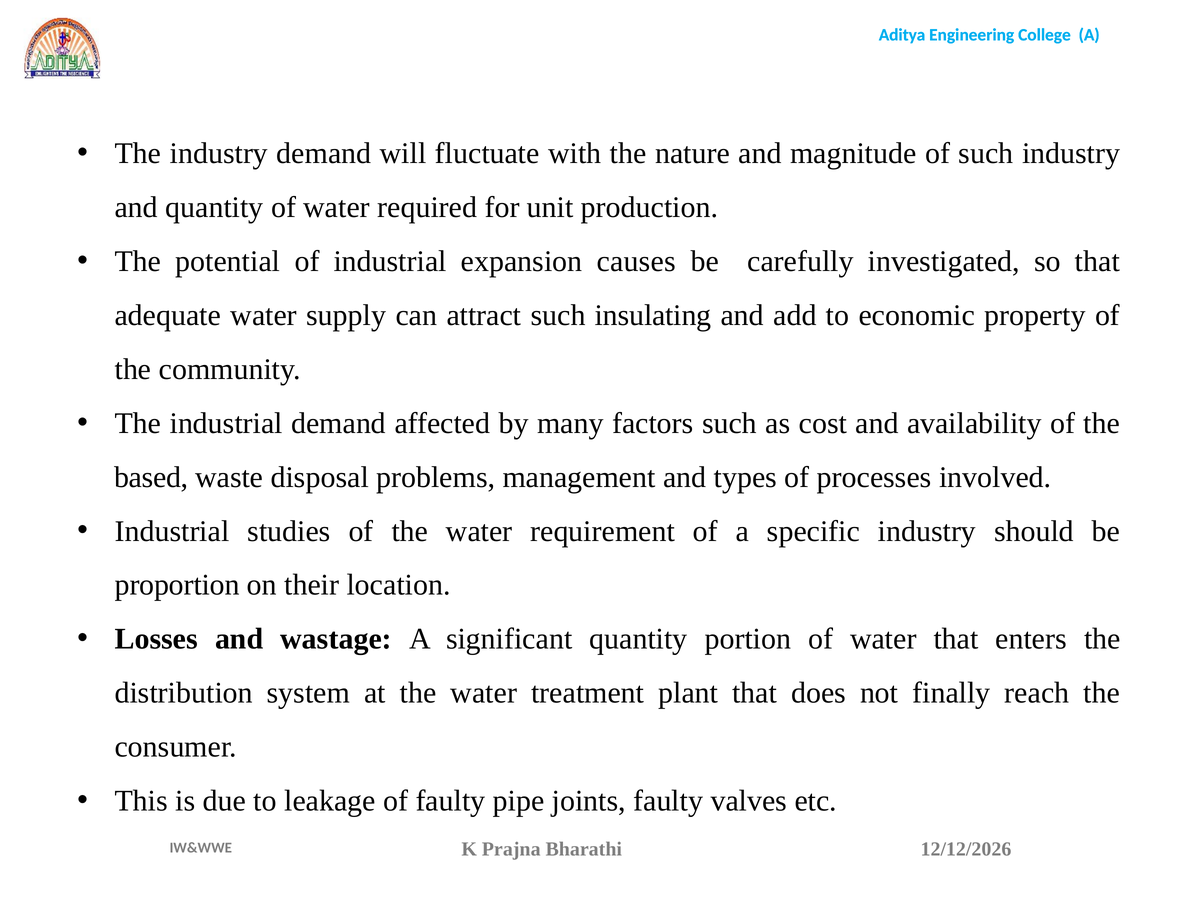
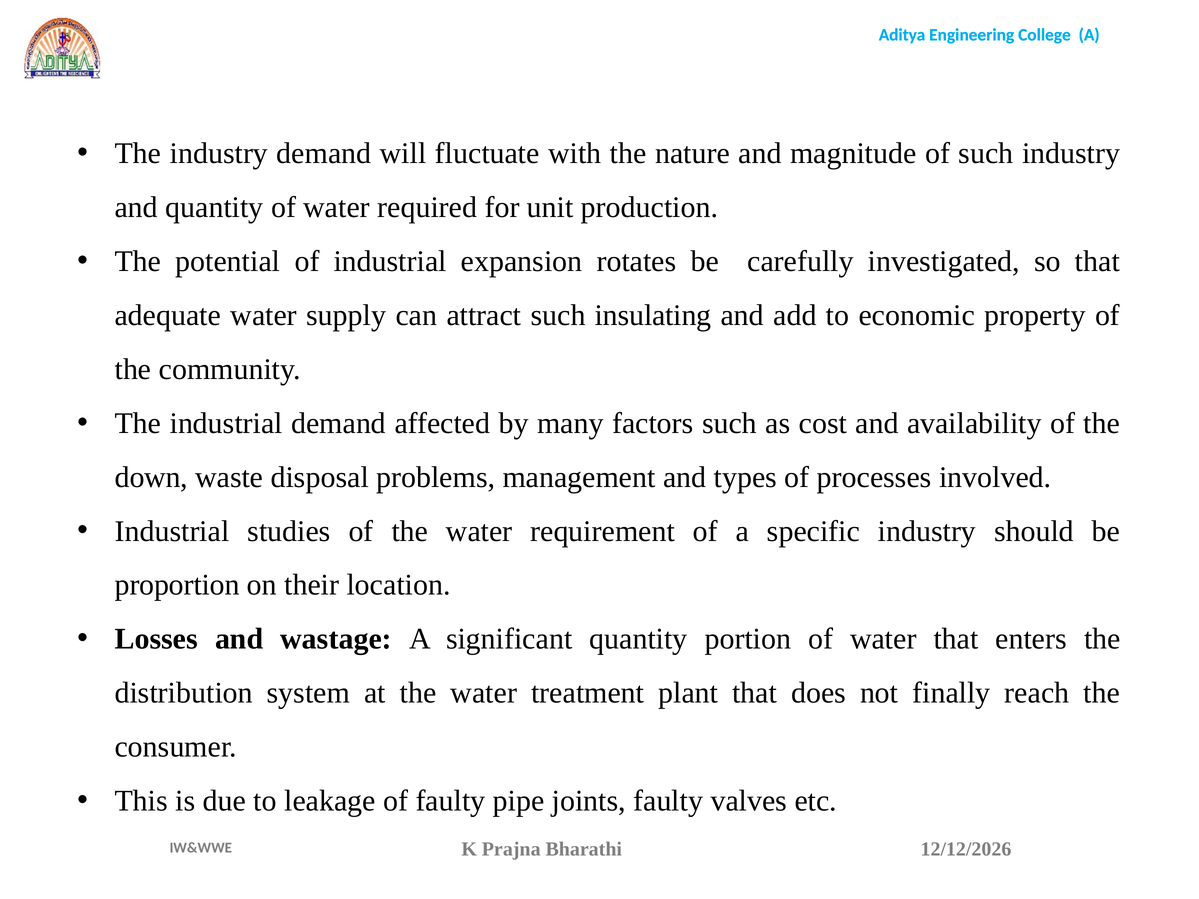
causes: causes -> rotates (637, 262)
based: based -> down (151, 477)
